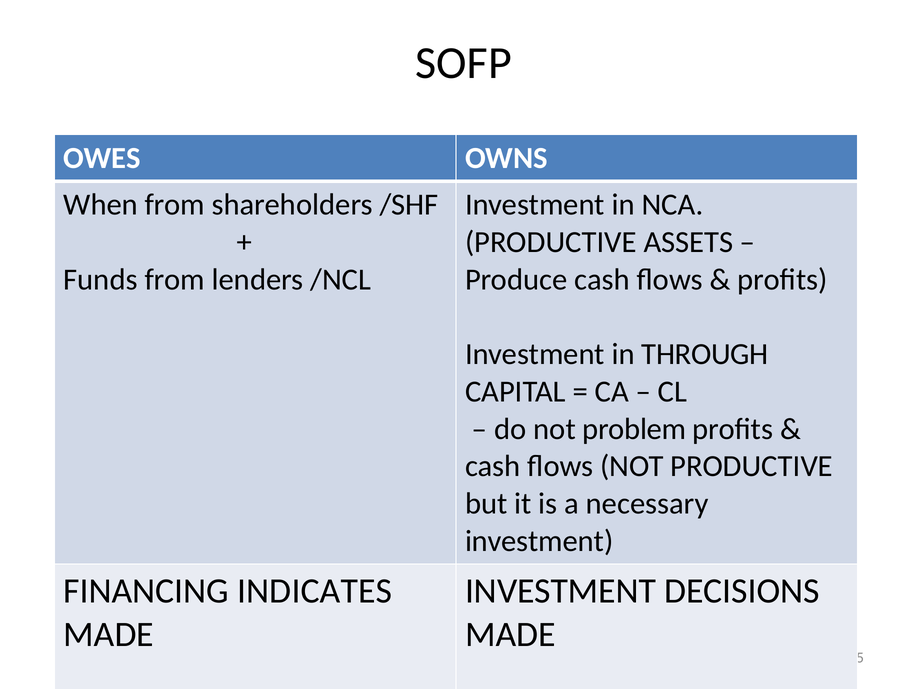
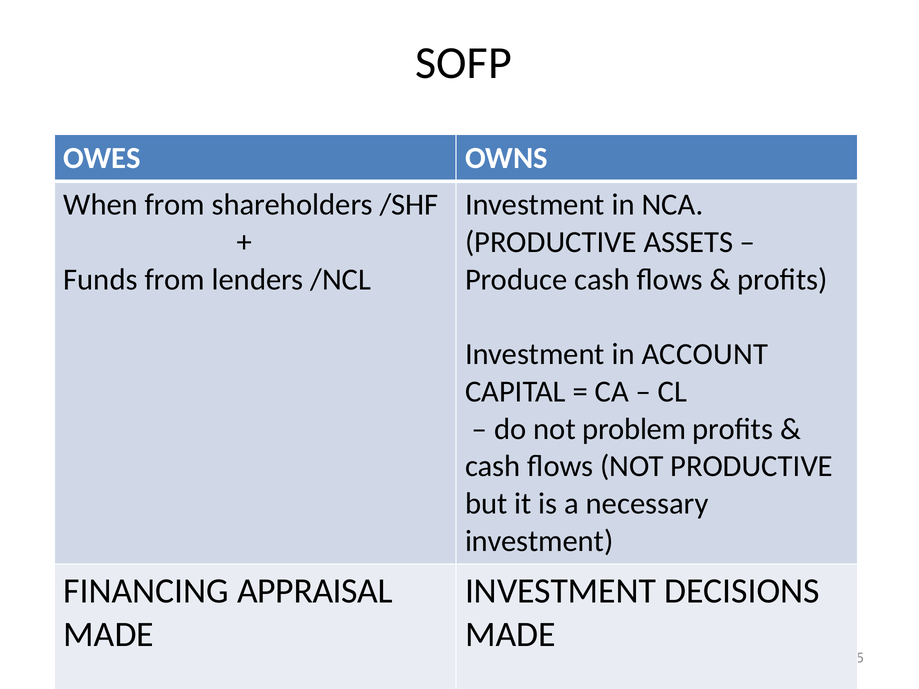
THROUGH: THROUGH -> ACCOUNT (705, 354)
INDICATES: INDICATES -> APPRAISAL (315, 591)
